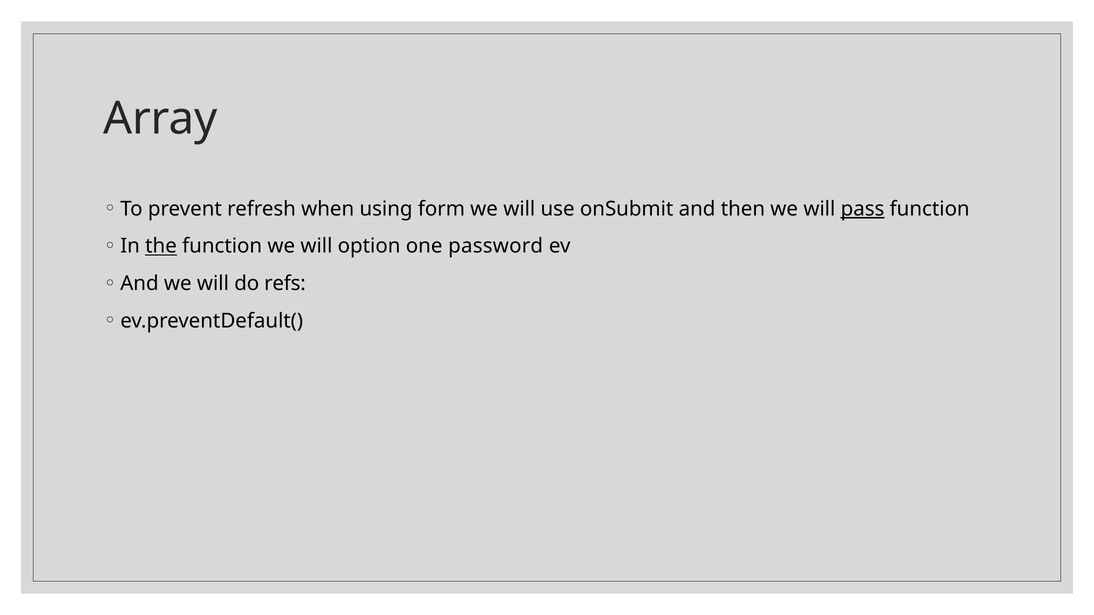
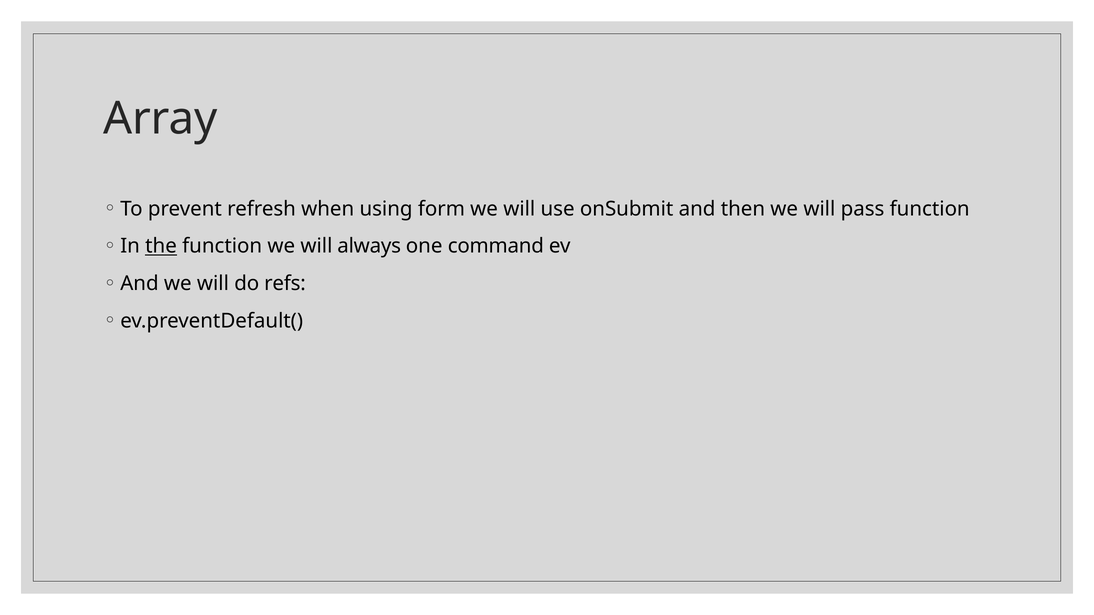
pass underline: present -> none (863, 209)
option: option -> always (369, 246)
password: password -> command (496, 246)
